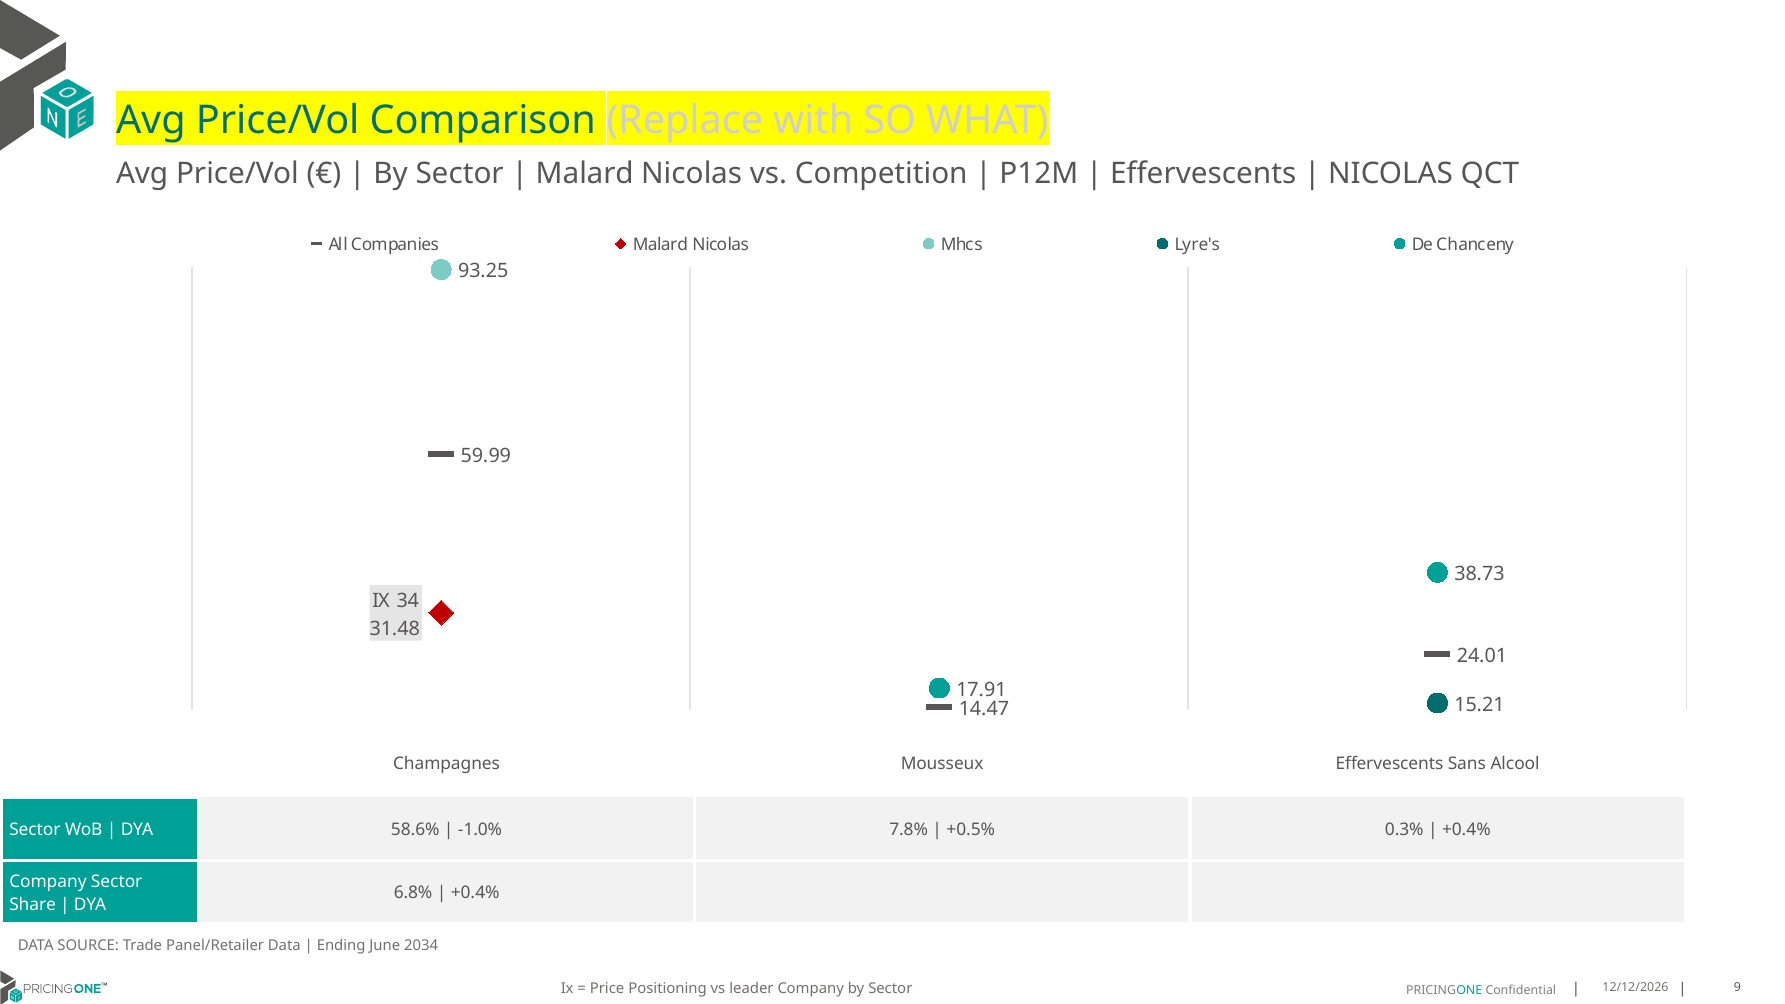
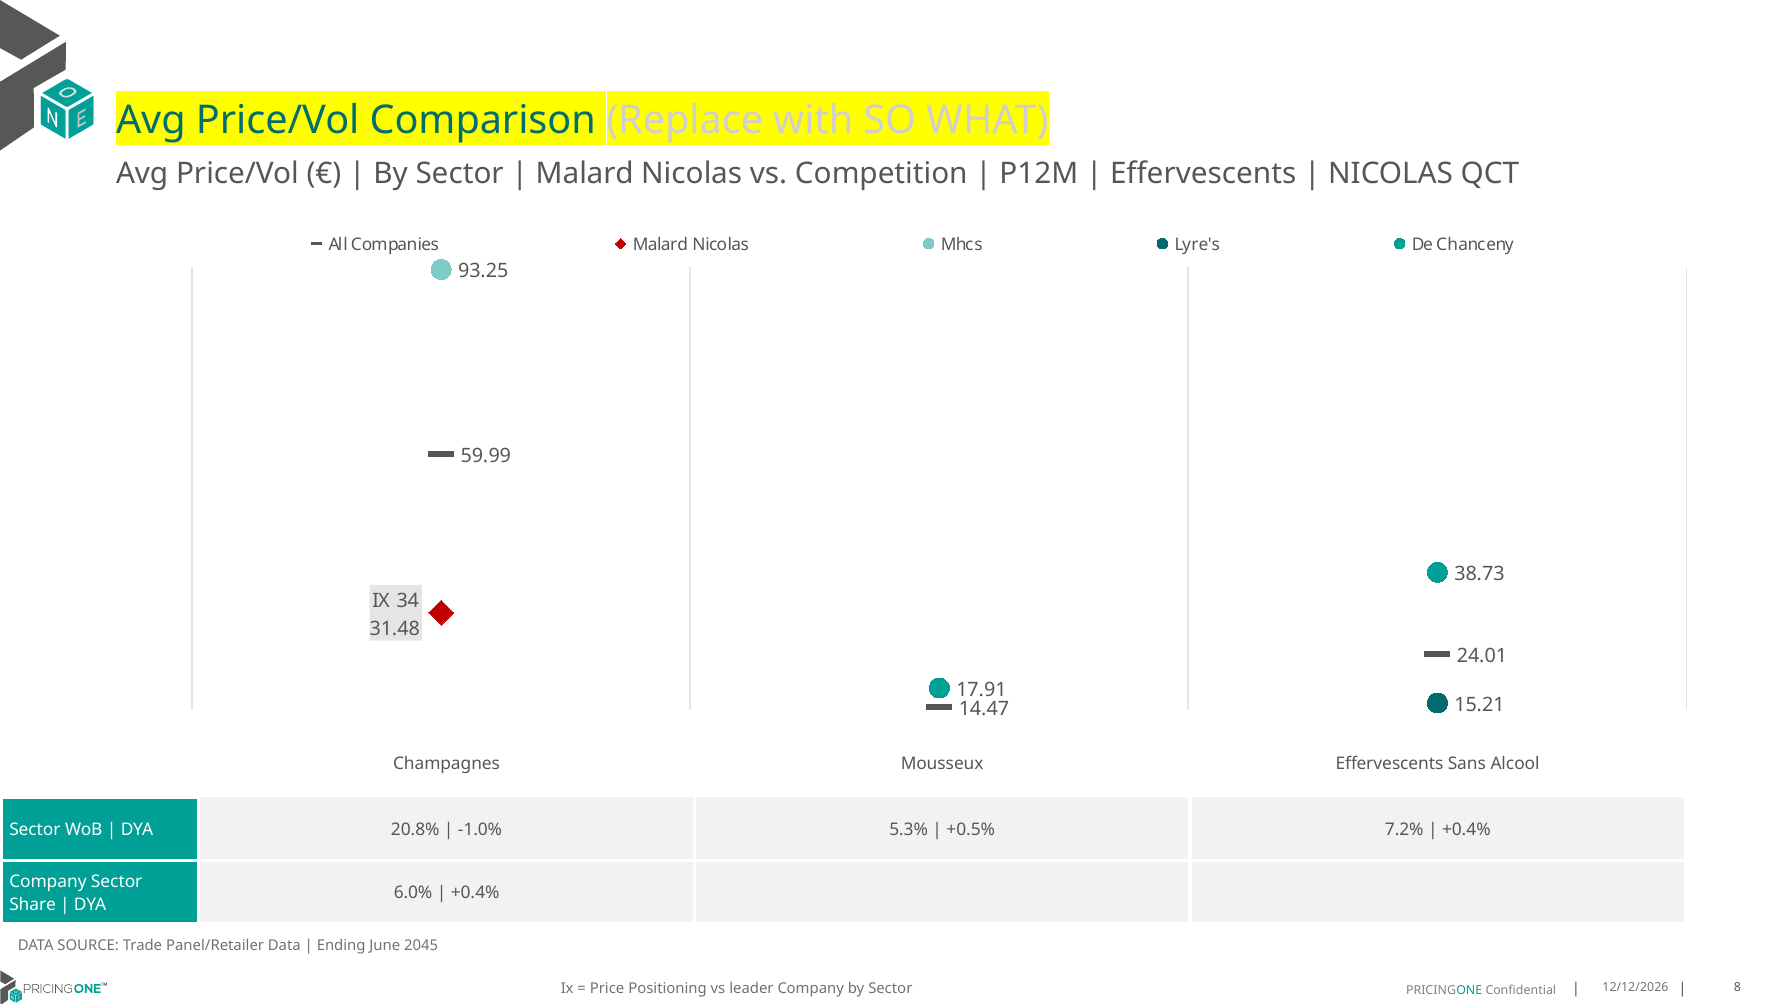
58.6%: 58.6% -> 20.8% (415, 830)
7.8%: 7.8% -> 5.3% (909, 830)
0.3%: 0.3% -> 7.2% (1404, 830)
6.8%: 6.8% -> 6.0% (413, 893)
2034: 2034 -> 2045 (421, 946)
9: 9 -> 8 (1738, 987)
